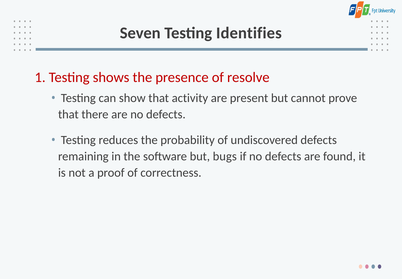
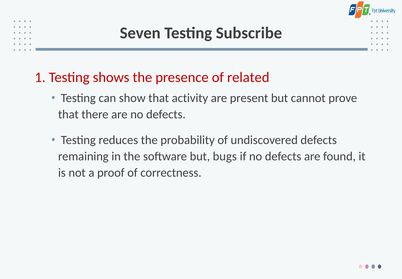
Identifies: Identifies -> Subscribe (249, 33)
resolve: resolve -> related (248, 77)
